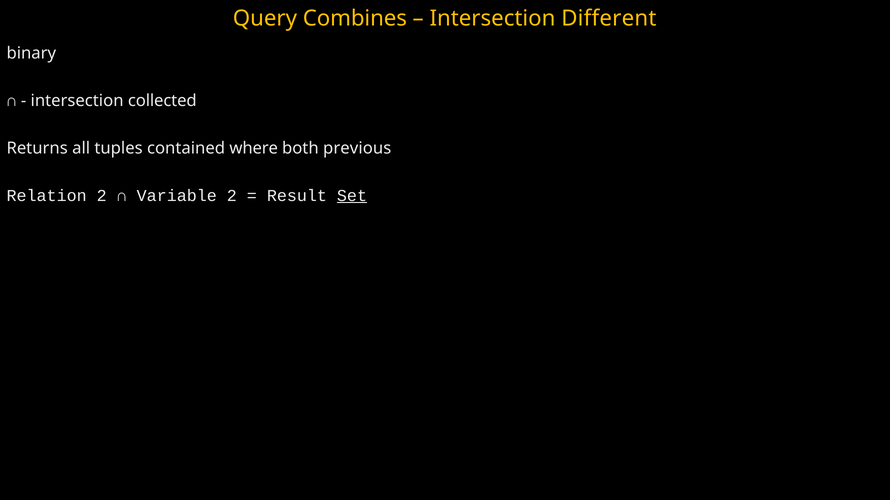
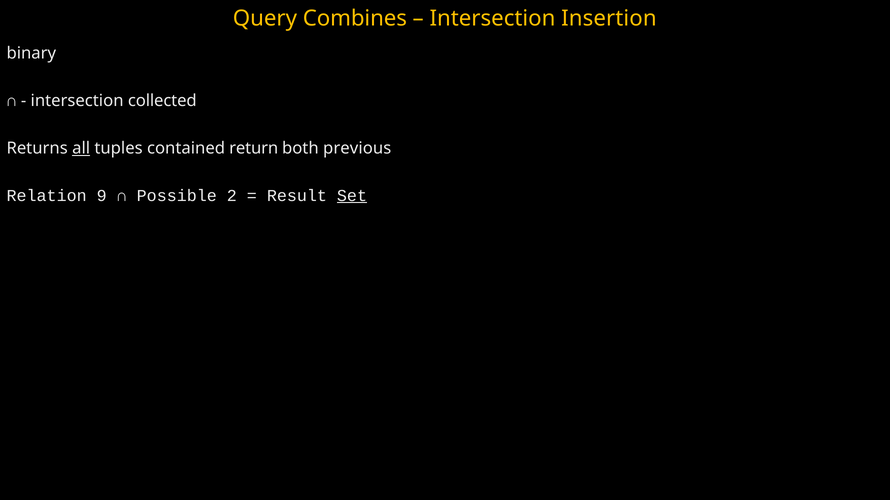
Different: Different -> Insertion (609, 18)
all underline: none -> present (81, 148)
where: where -> return (254, 148)
Relation 2: 2 -> 9 (102, 196)
Variable: Variable -> Possible (177, 196)
